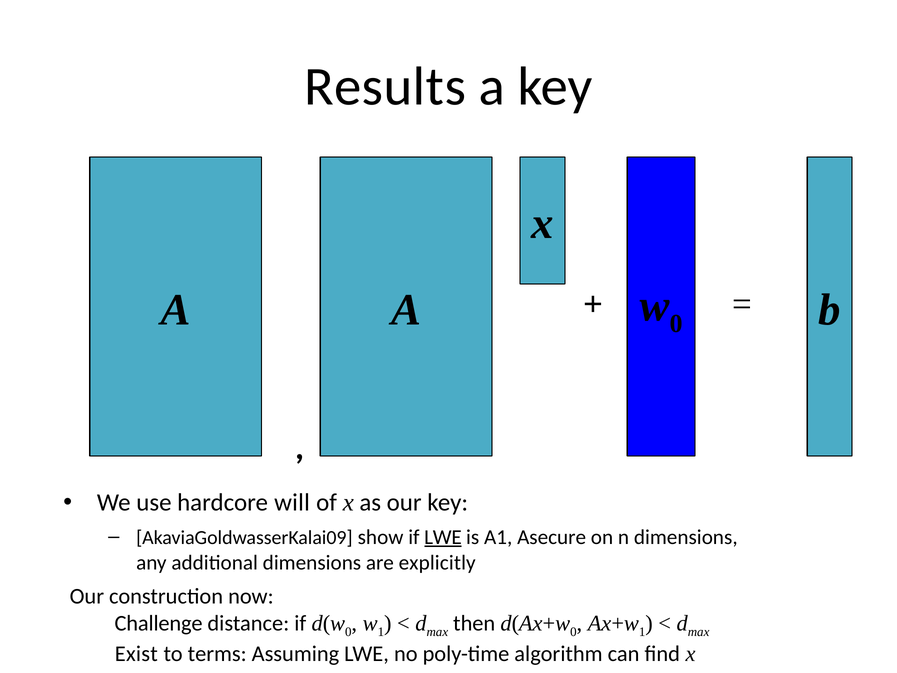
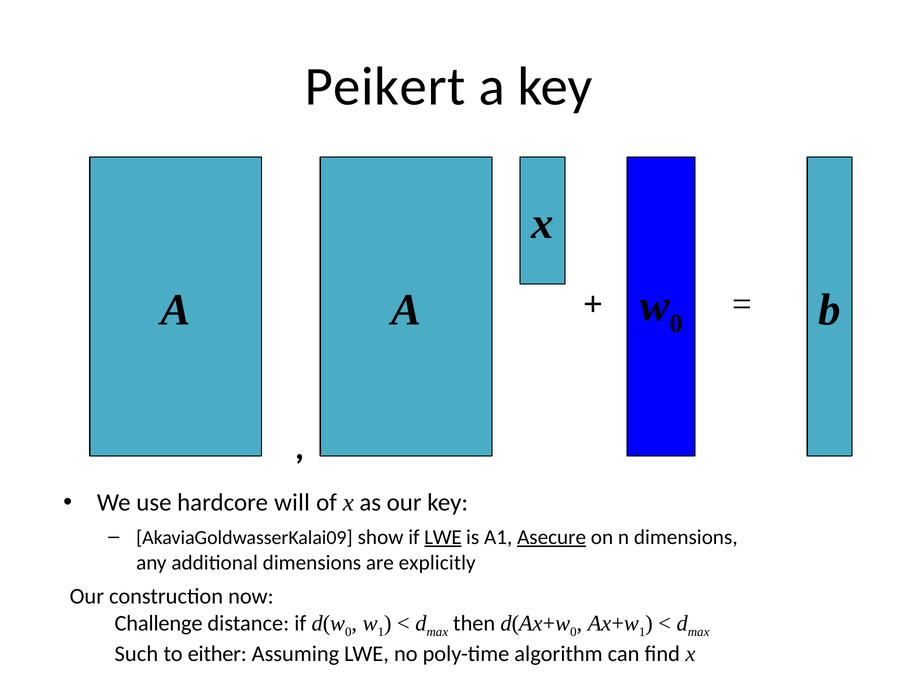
Results: Results -> Peikert (385, 87)
Asecure underline: none -> present (552, 537)
Exist: Exist -> Such (136, 654)
terms: terms -> either (217, 654)
